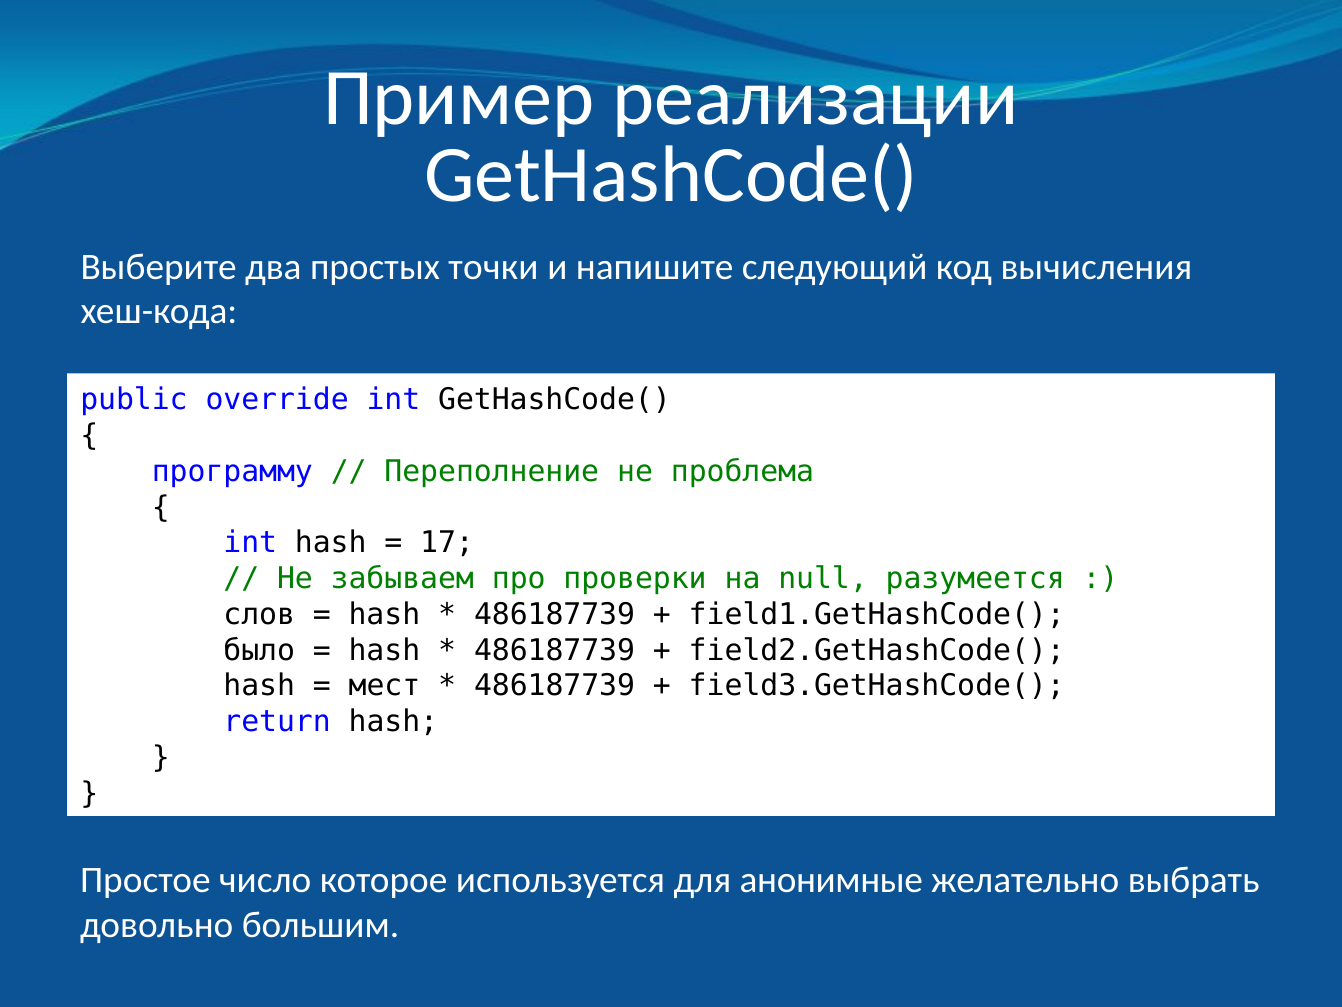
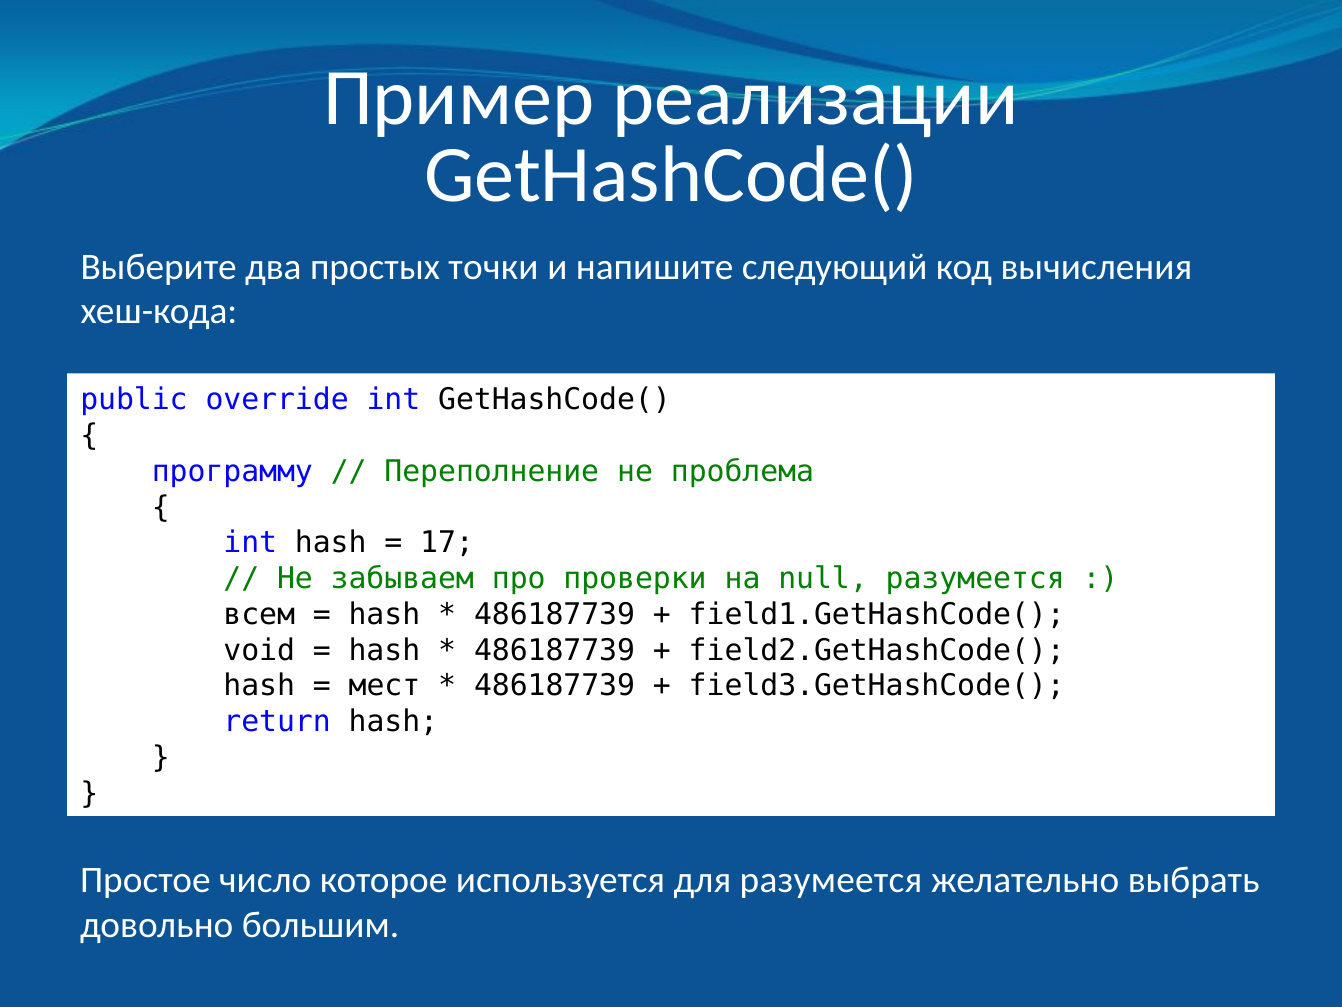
слов: слов -> всем (259, 614)
было: было -> void (259, 650)
для анонимные: анонимные -> разумеется (831, 879)
